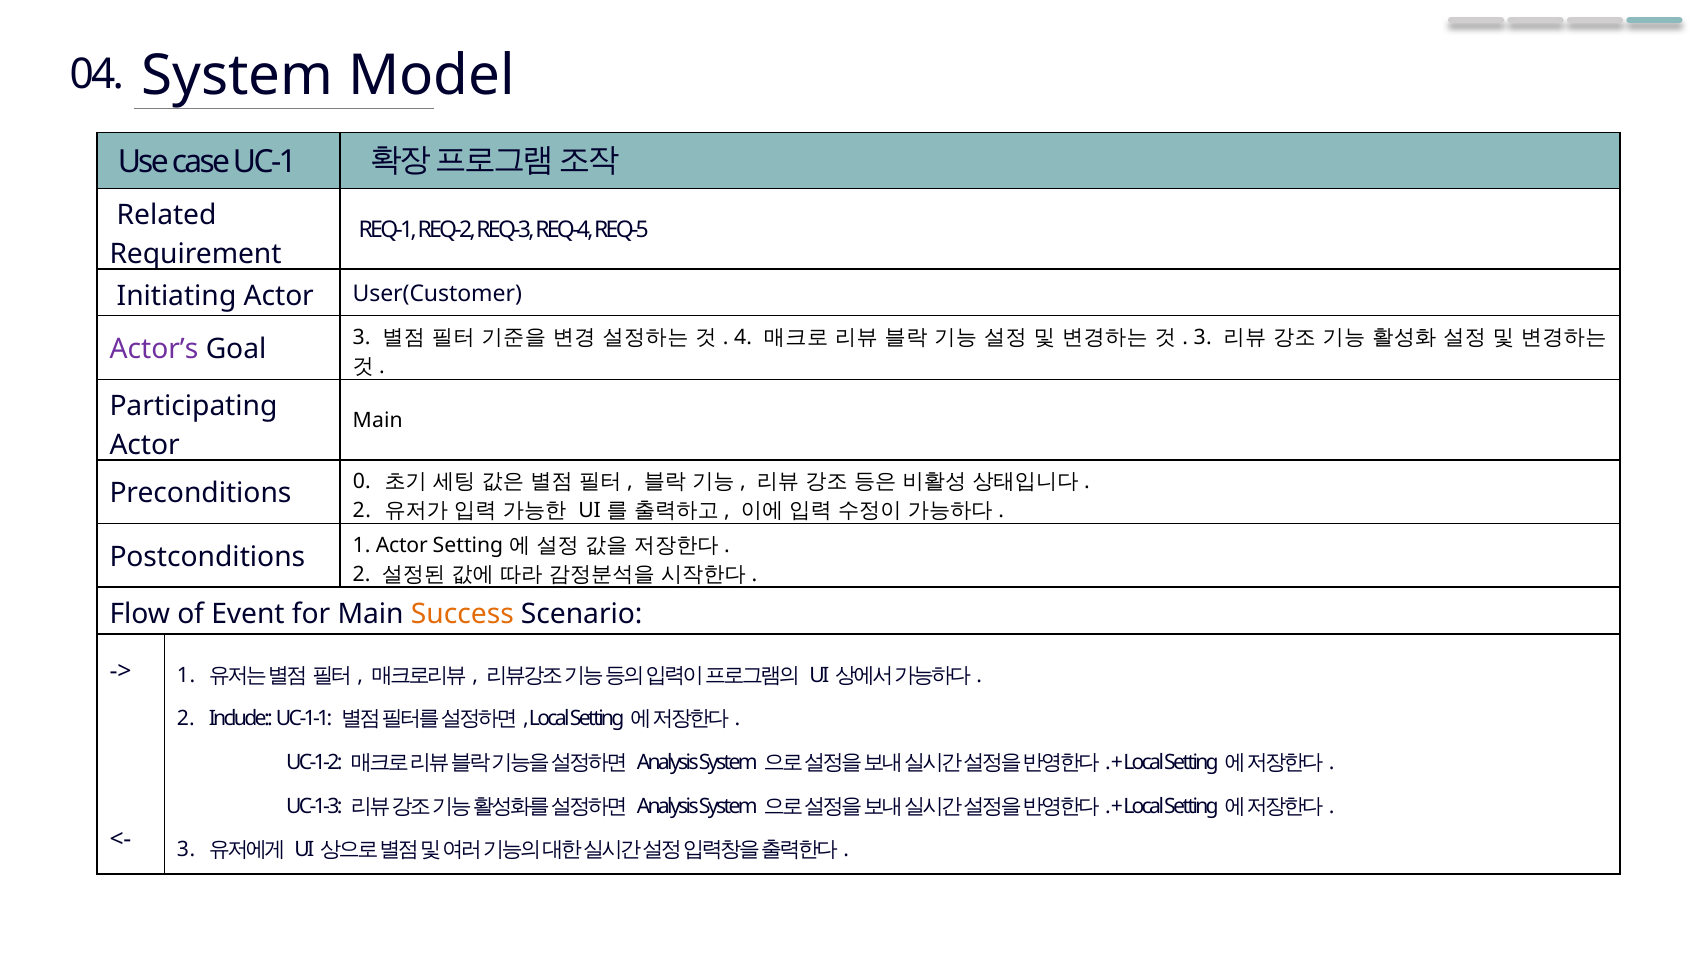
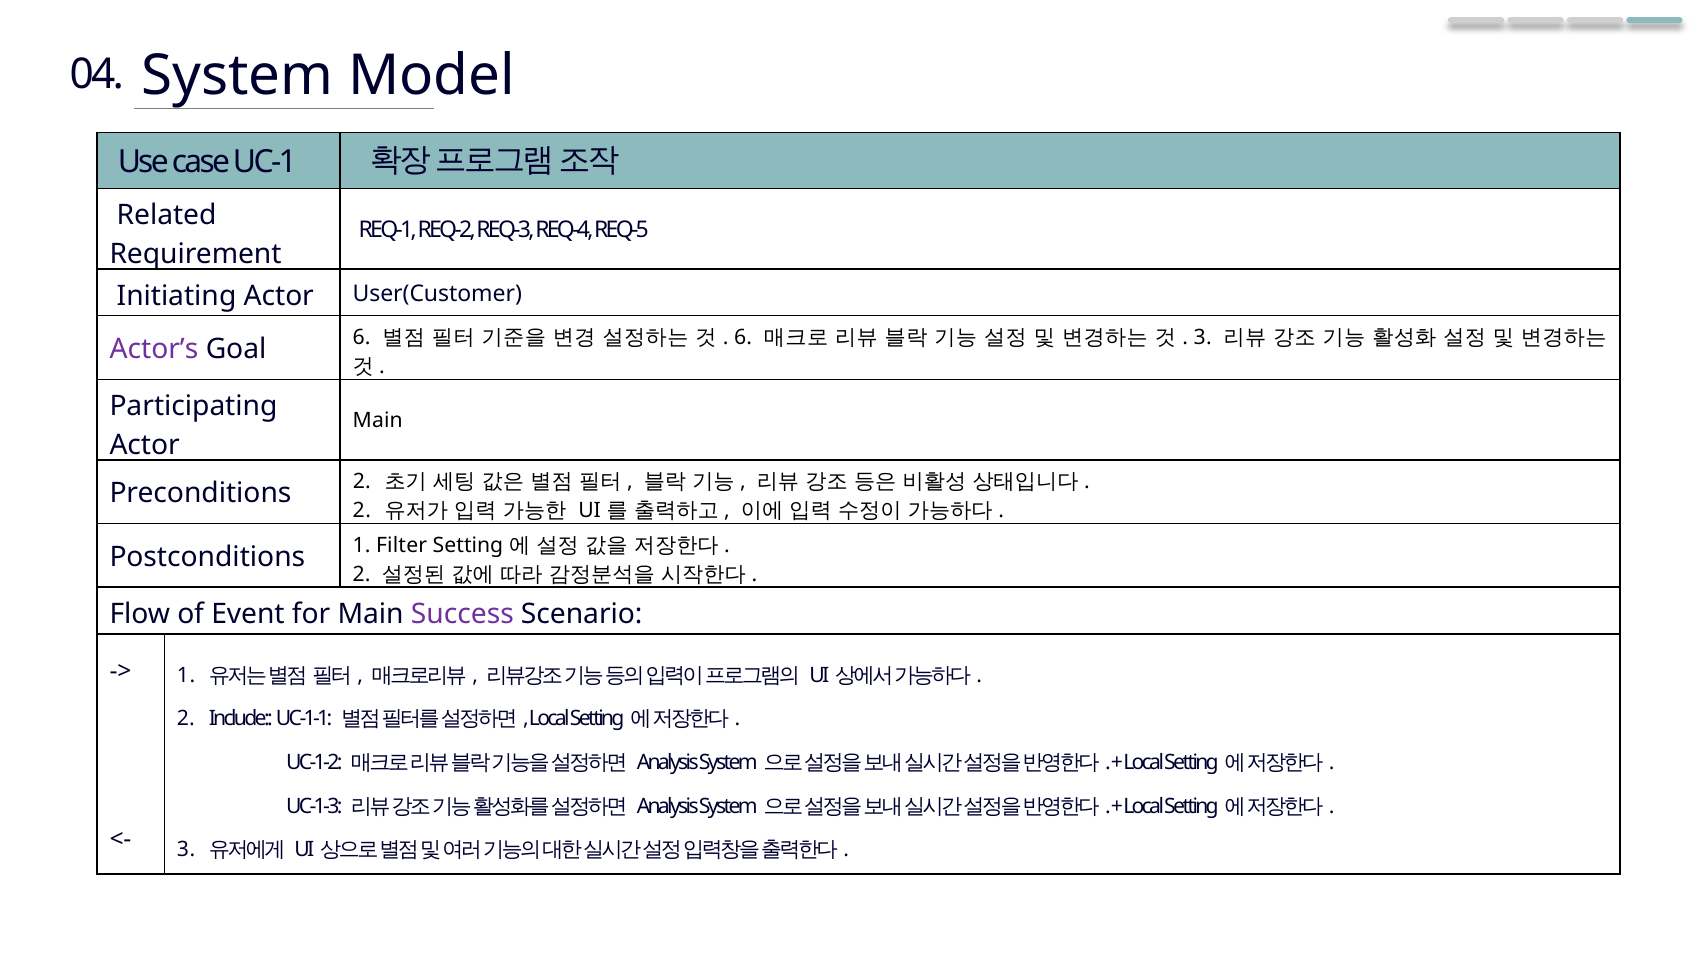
Goal 3: 3 -> 6 (362, 338)
4: 4 -> 6 (743, 338)
Preconditions 0: 0 -> 2 (362, 482)
1 Actor: Actor -> Filter (402, 546)
Success colour: orange -> purple (462, 614)
